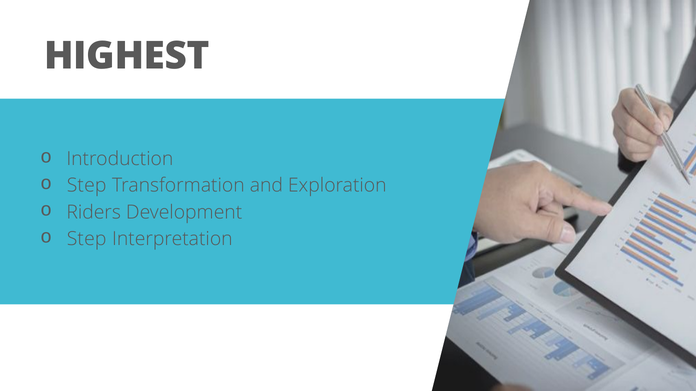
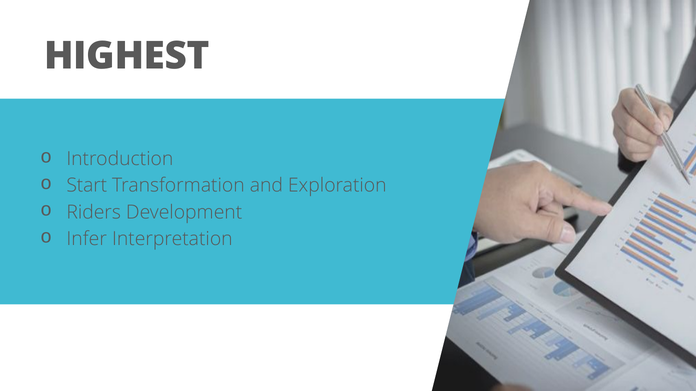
Step: Step -> Start (87, 186)
Step: Step -> Infer (87, 239)
